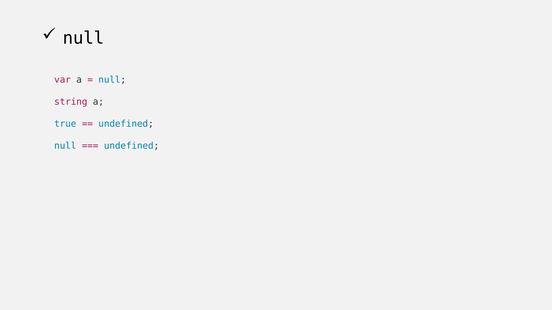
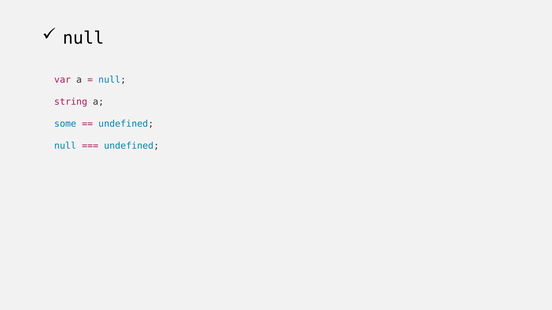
true: true -> some (65, 124)
